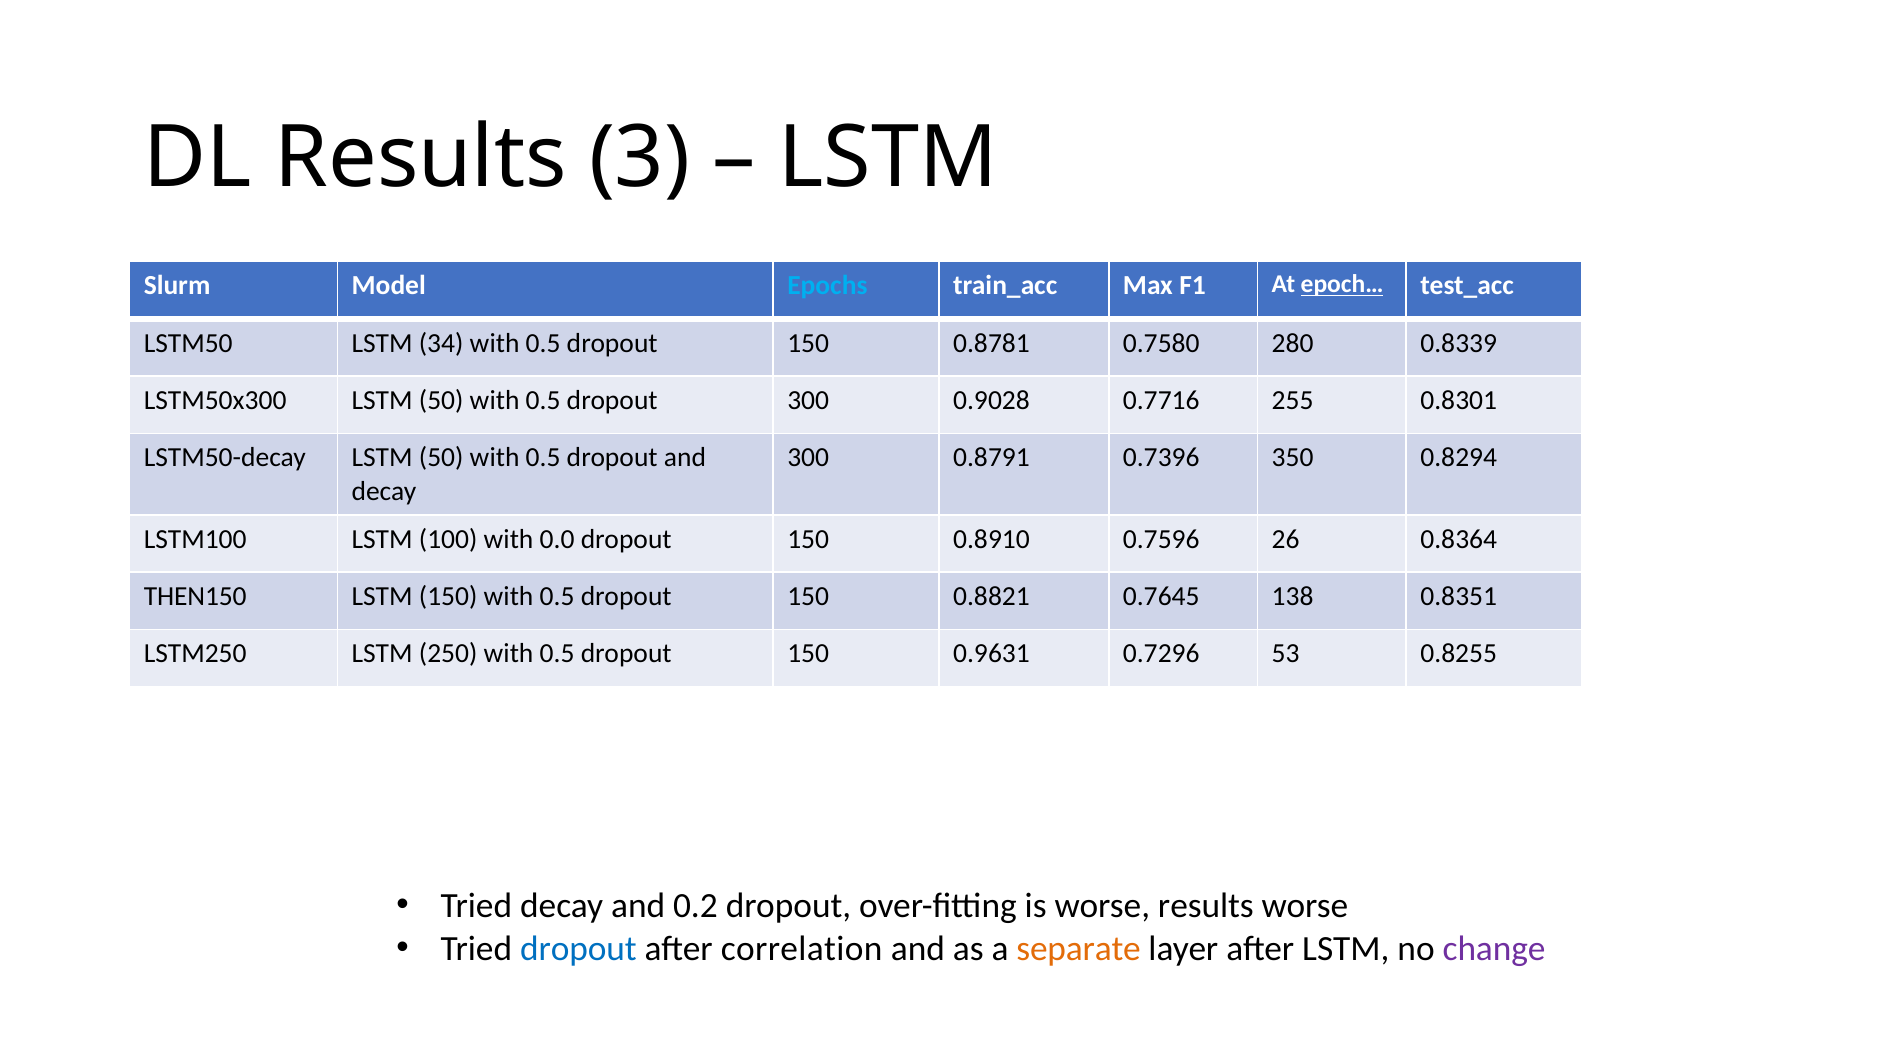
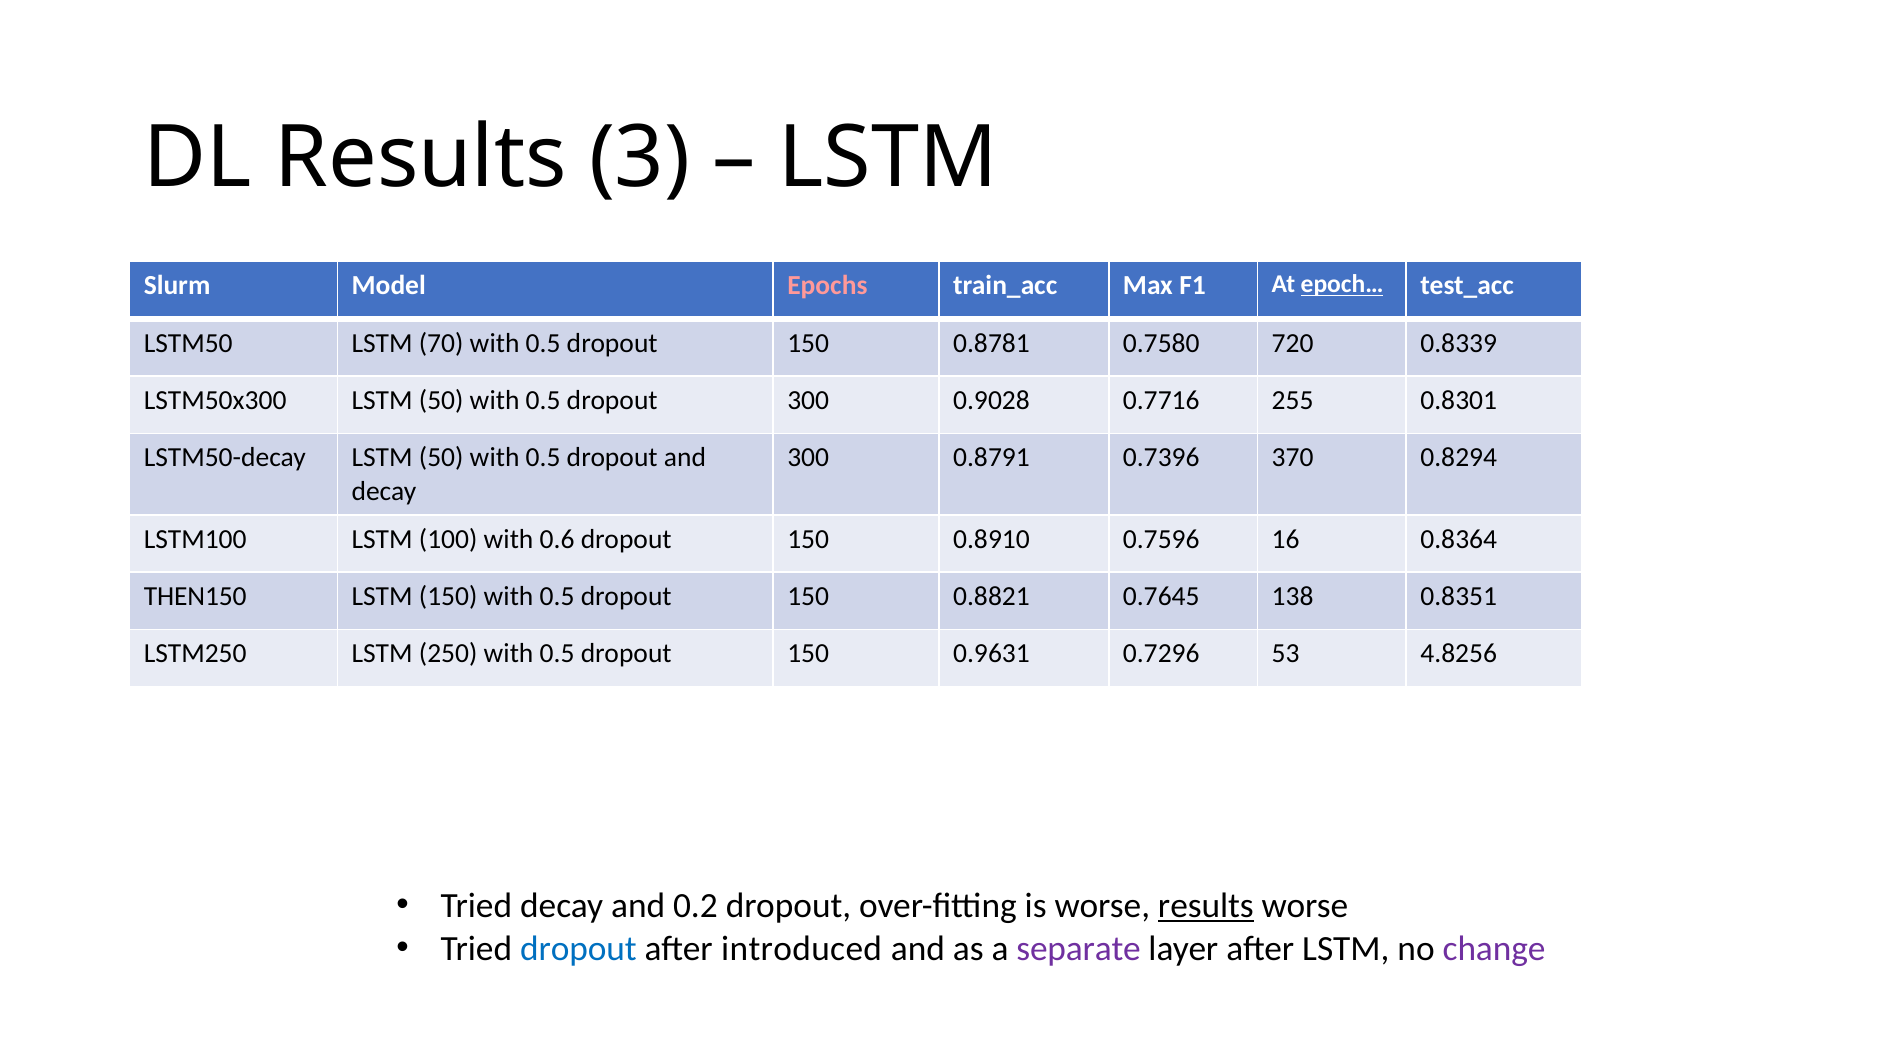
Epochs colour: light blue -> pink (827, 286)
34: 34 -> 70 (441, 343)
280: 280 -> 720 (1293, 343)
350: 350 -> 370 (1293, 458)
0.0: 0.0 -> 0.6 (557, 539)
26: 26 -> 16 (1286, 539)
0.8255: 0.8255 -> 4.8256 (1459, 654)
results underline: none -> present (1206, 906)
correlation: correlation -> introduced (802, 948)
separate colour: orange -> purple (1079, 948)
